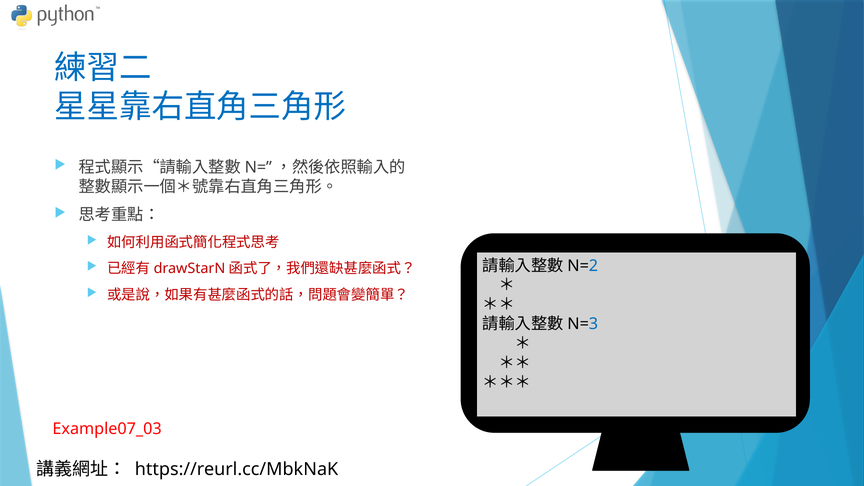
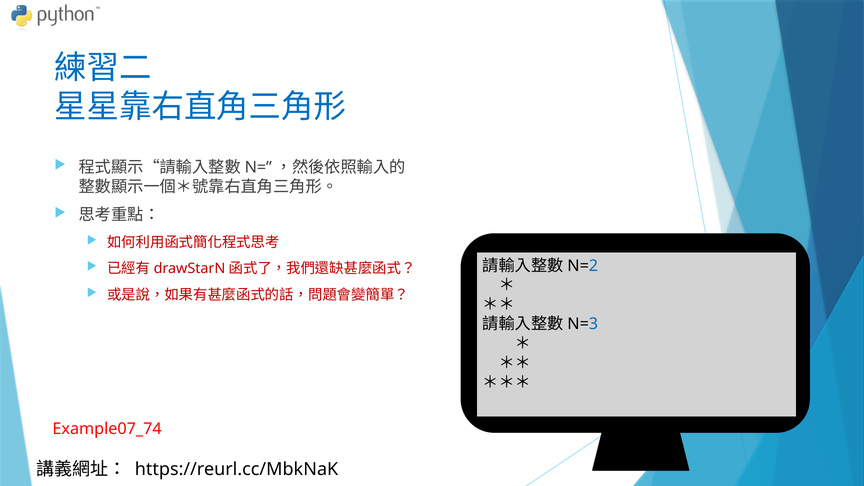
Example07_03: Example07_03 -> Example07_74 (107, 429)
